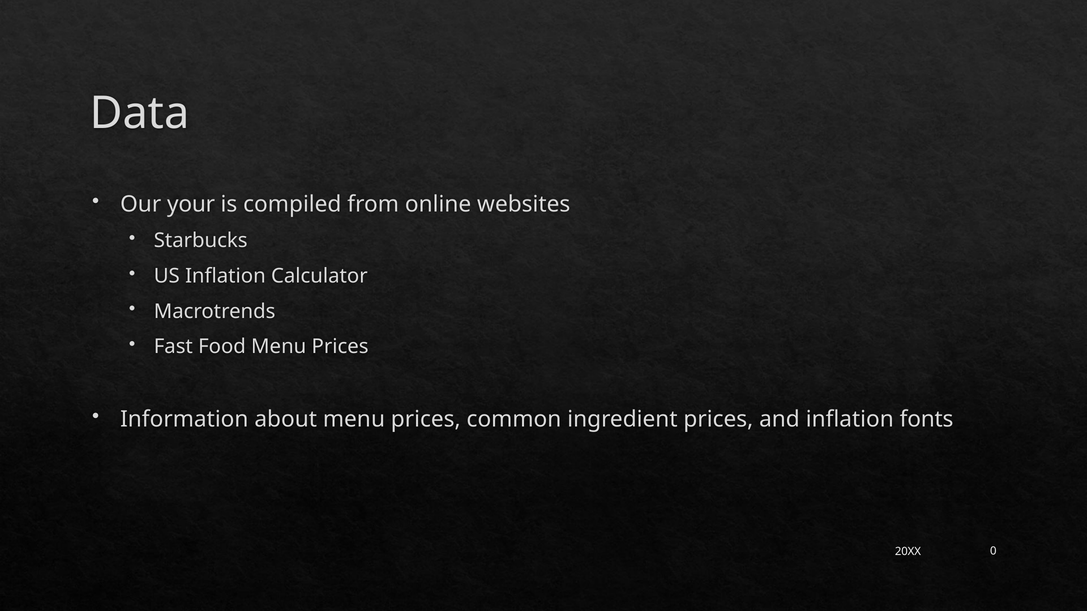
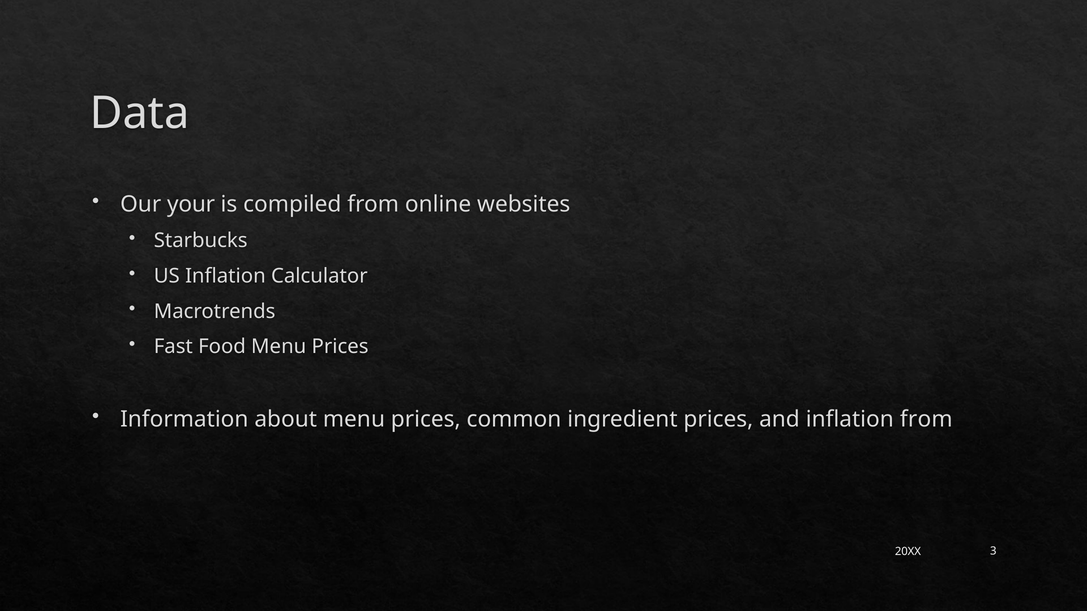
inflation fonts: fonts -> from (926, 420)
0: 0 -> 3 (993, 551)
